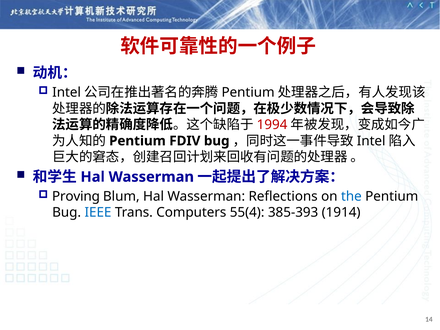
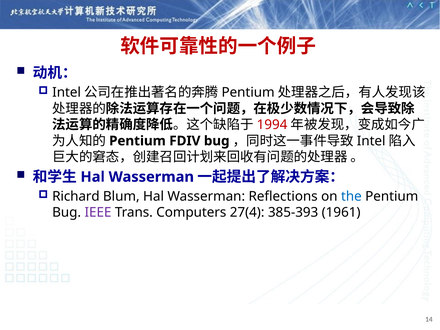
Proving: Proving -> Richard (76, 196)
IEEE colour: blue -> purple (98, 212)
55(4: 55(4 -> 27(4 (247, 212)
1914: 1914 -> 1961 (341, 212)
